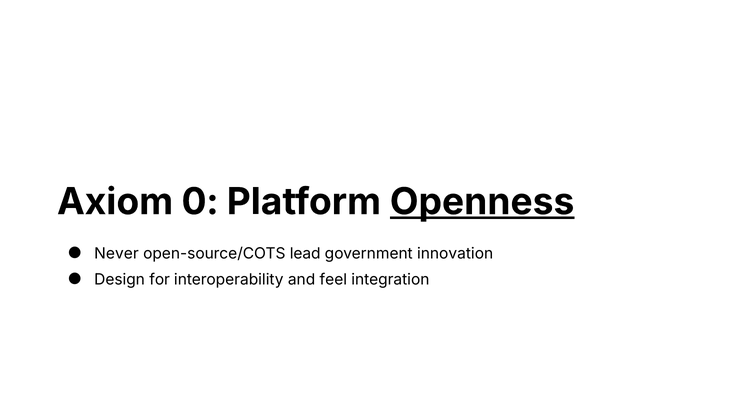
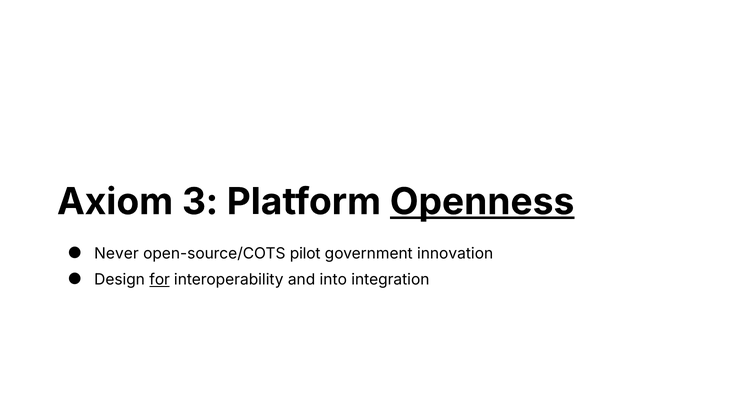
0: 0 -> 3 (200, 202)
lead: lead -> pilot (305, 254)
for underline: none -> present (160, 280)
feel: feel -> into (333, 280)
